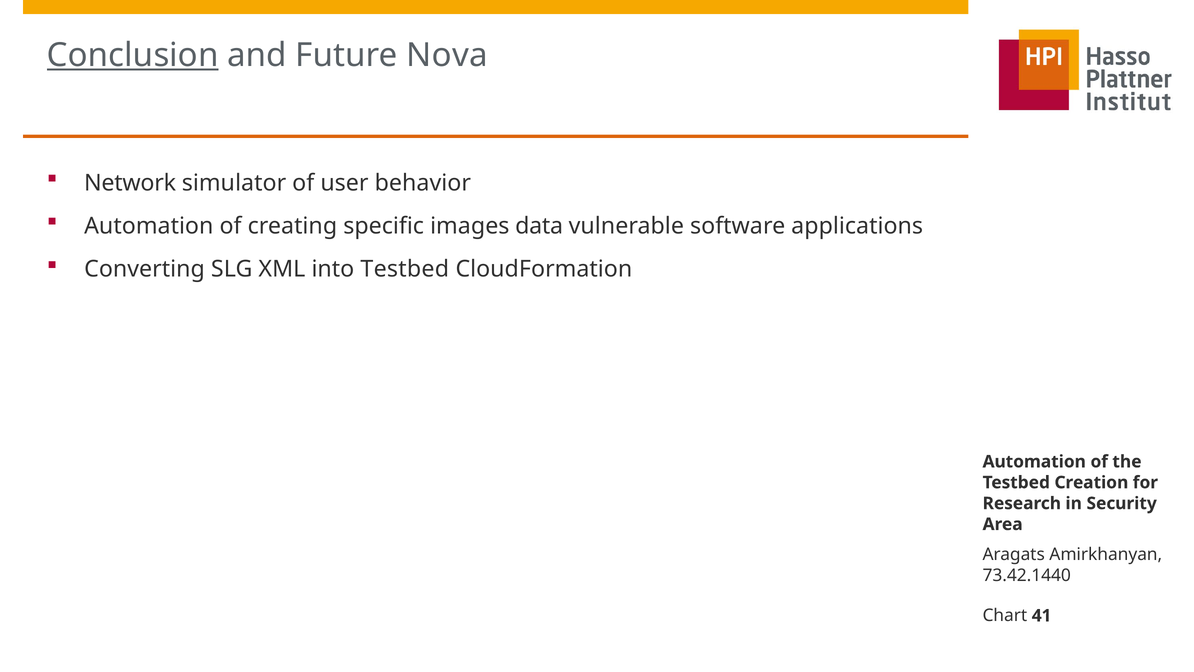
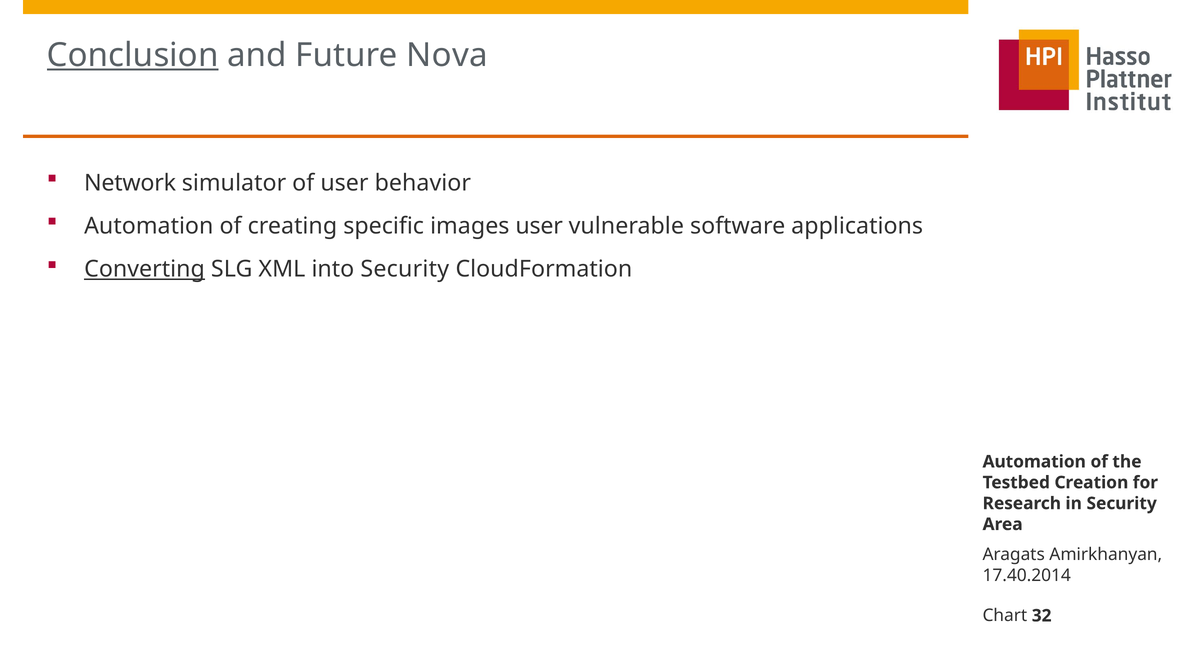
images data: data -> user (539, 226)
Converting underline: none -> present (145, 269)
into Testbed: Testbed -> Security (405, 269)
73.42.1440: 73.42.1440 -> 17.40.2014 (1027, 575)
41: 41 -> 32 (1042, 615)
